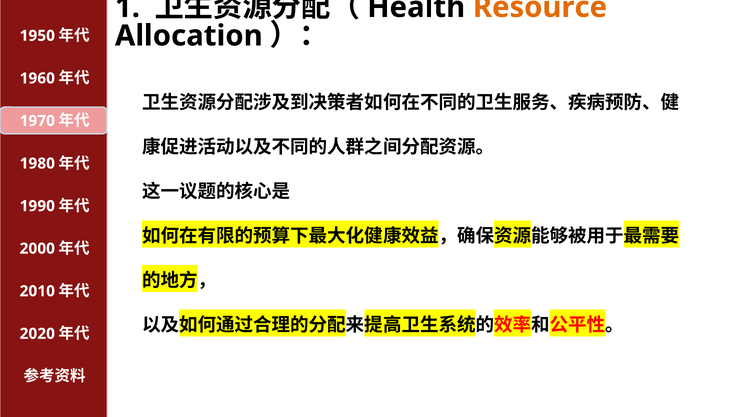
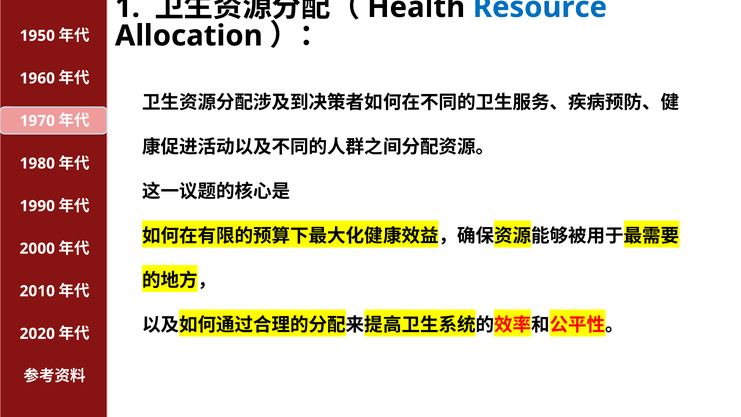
Resource colour: orange -> blue (540, 7)
